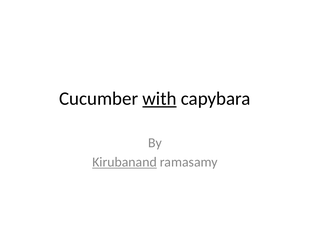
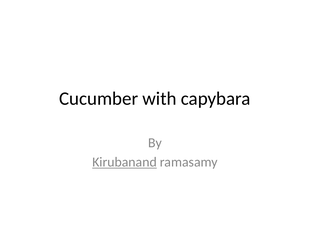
with underline: present -> none (160, 98)
